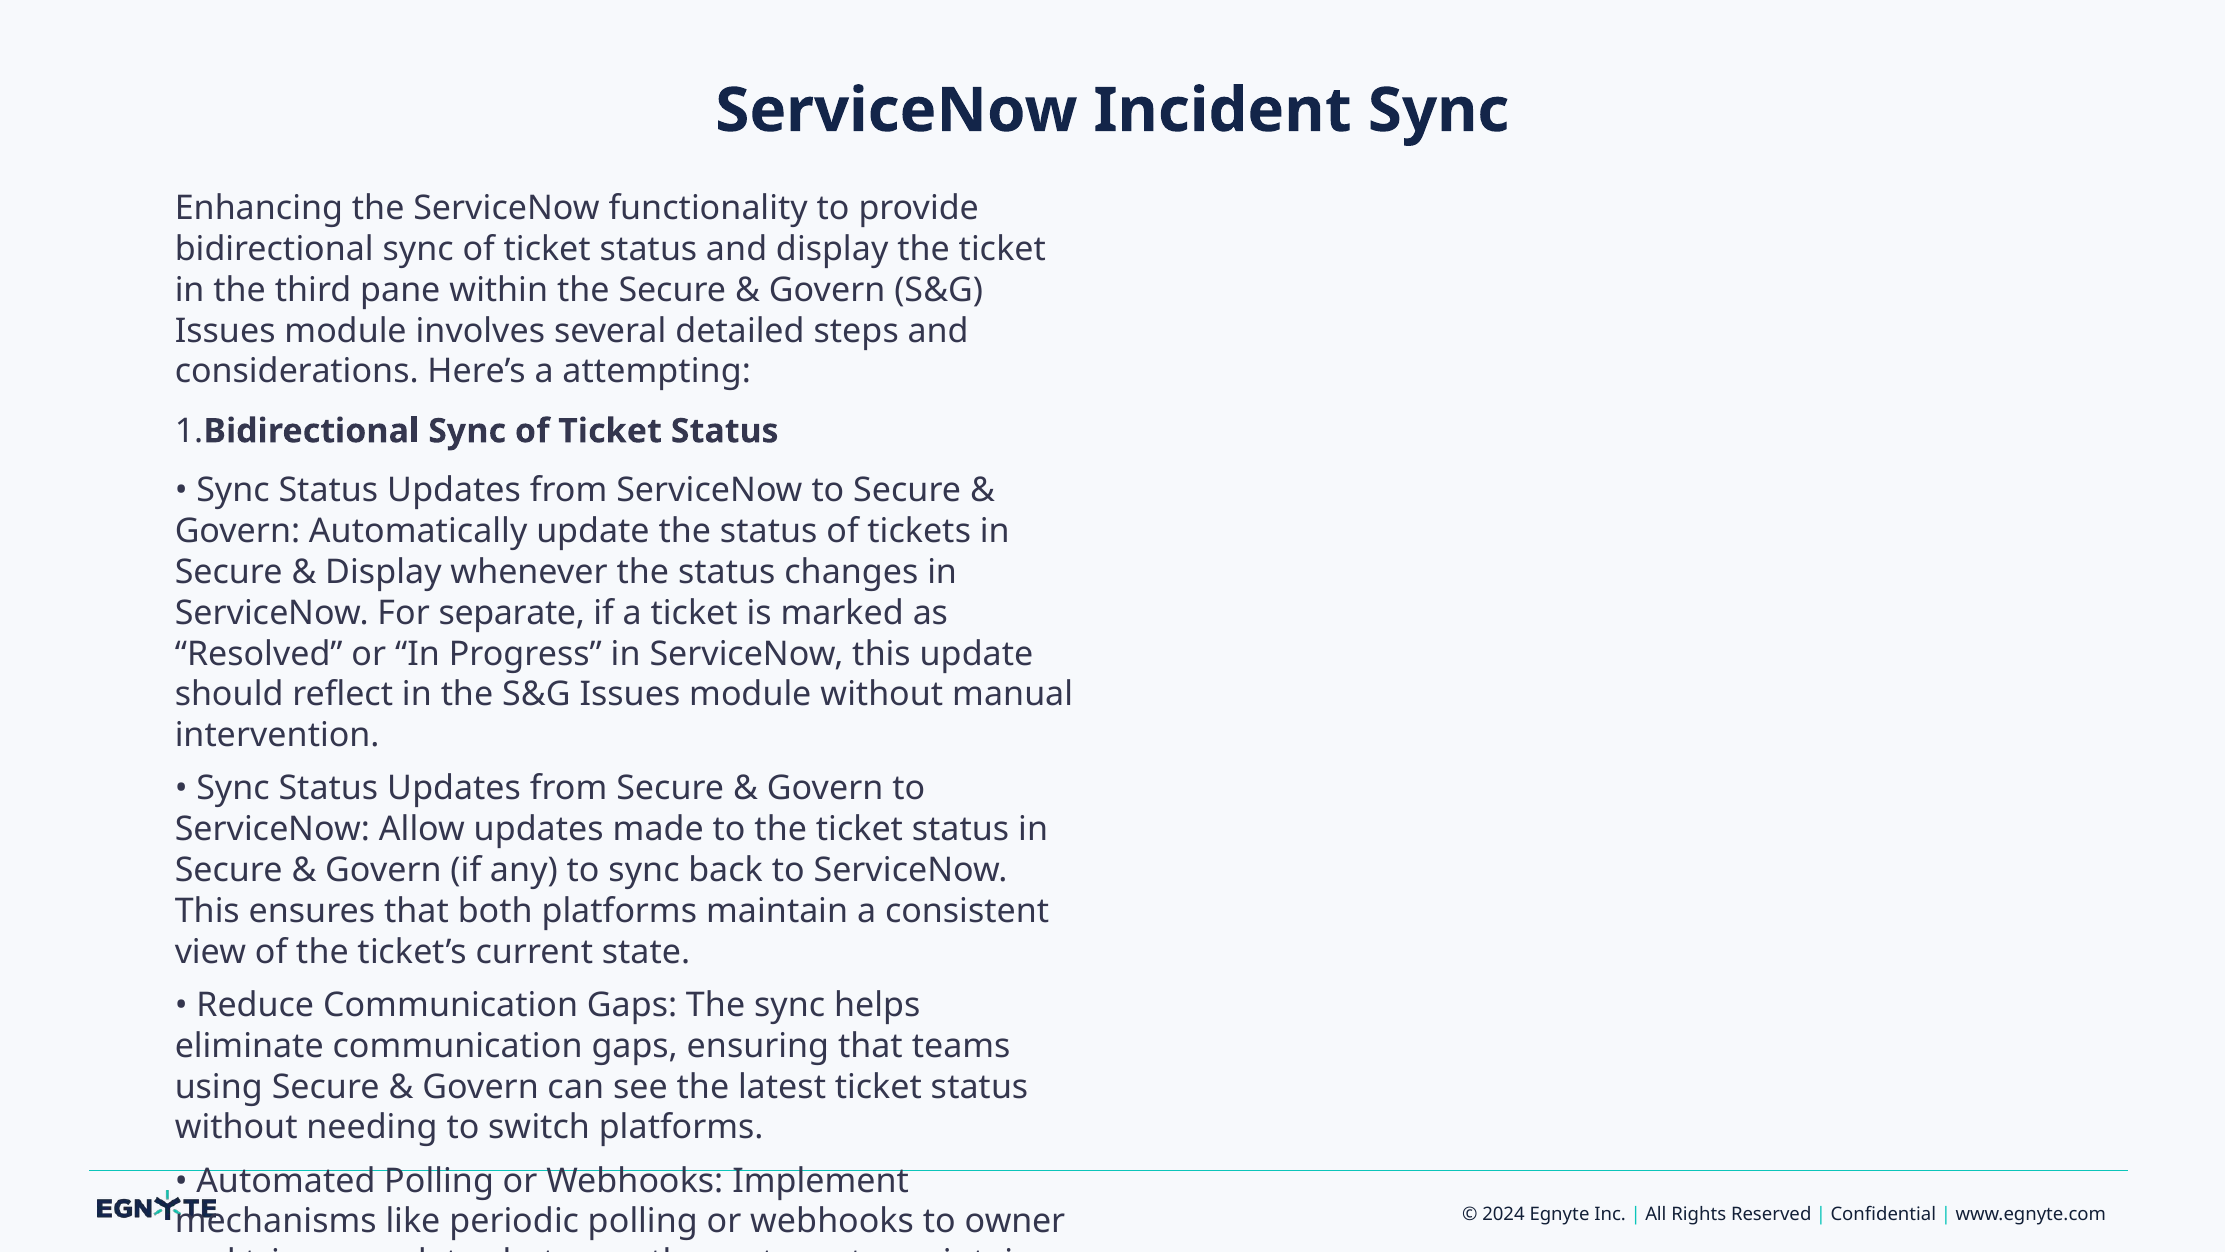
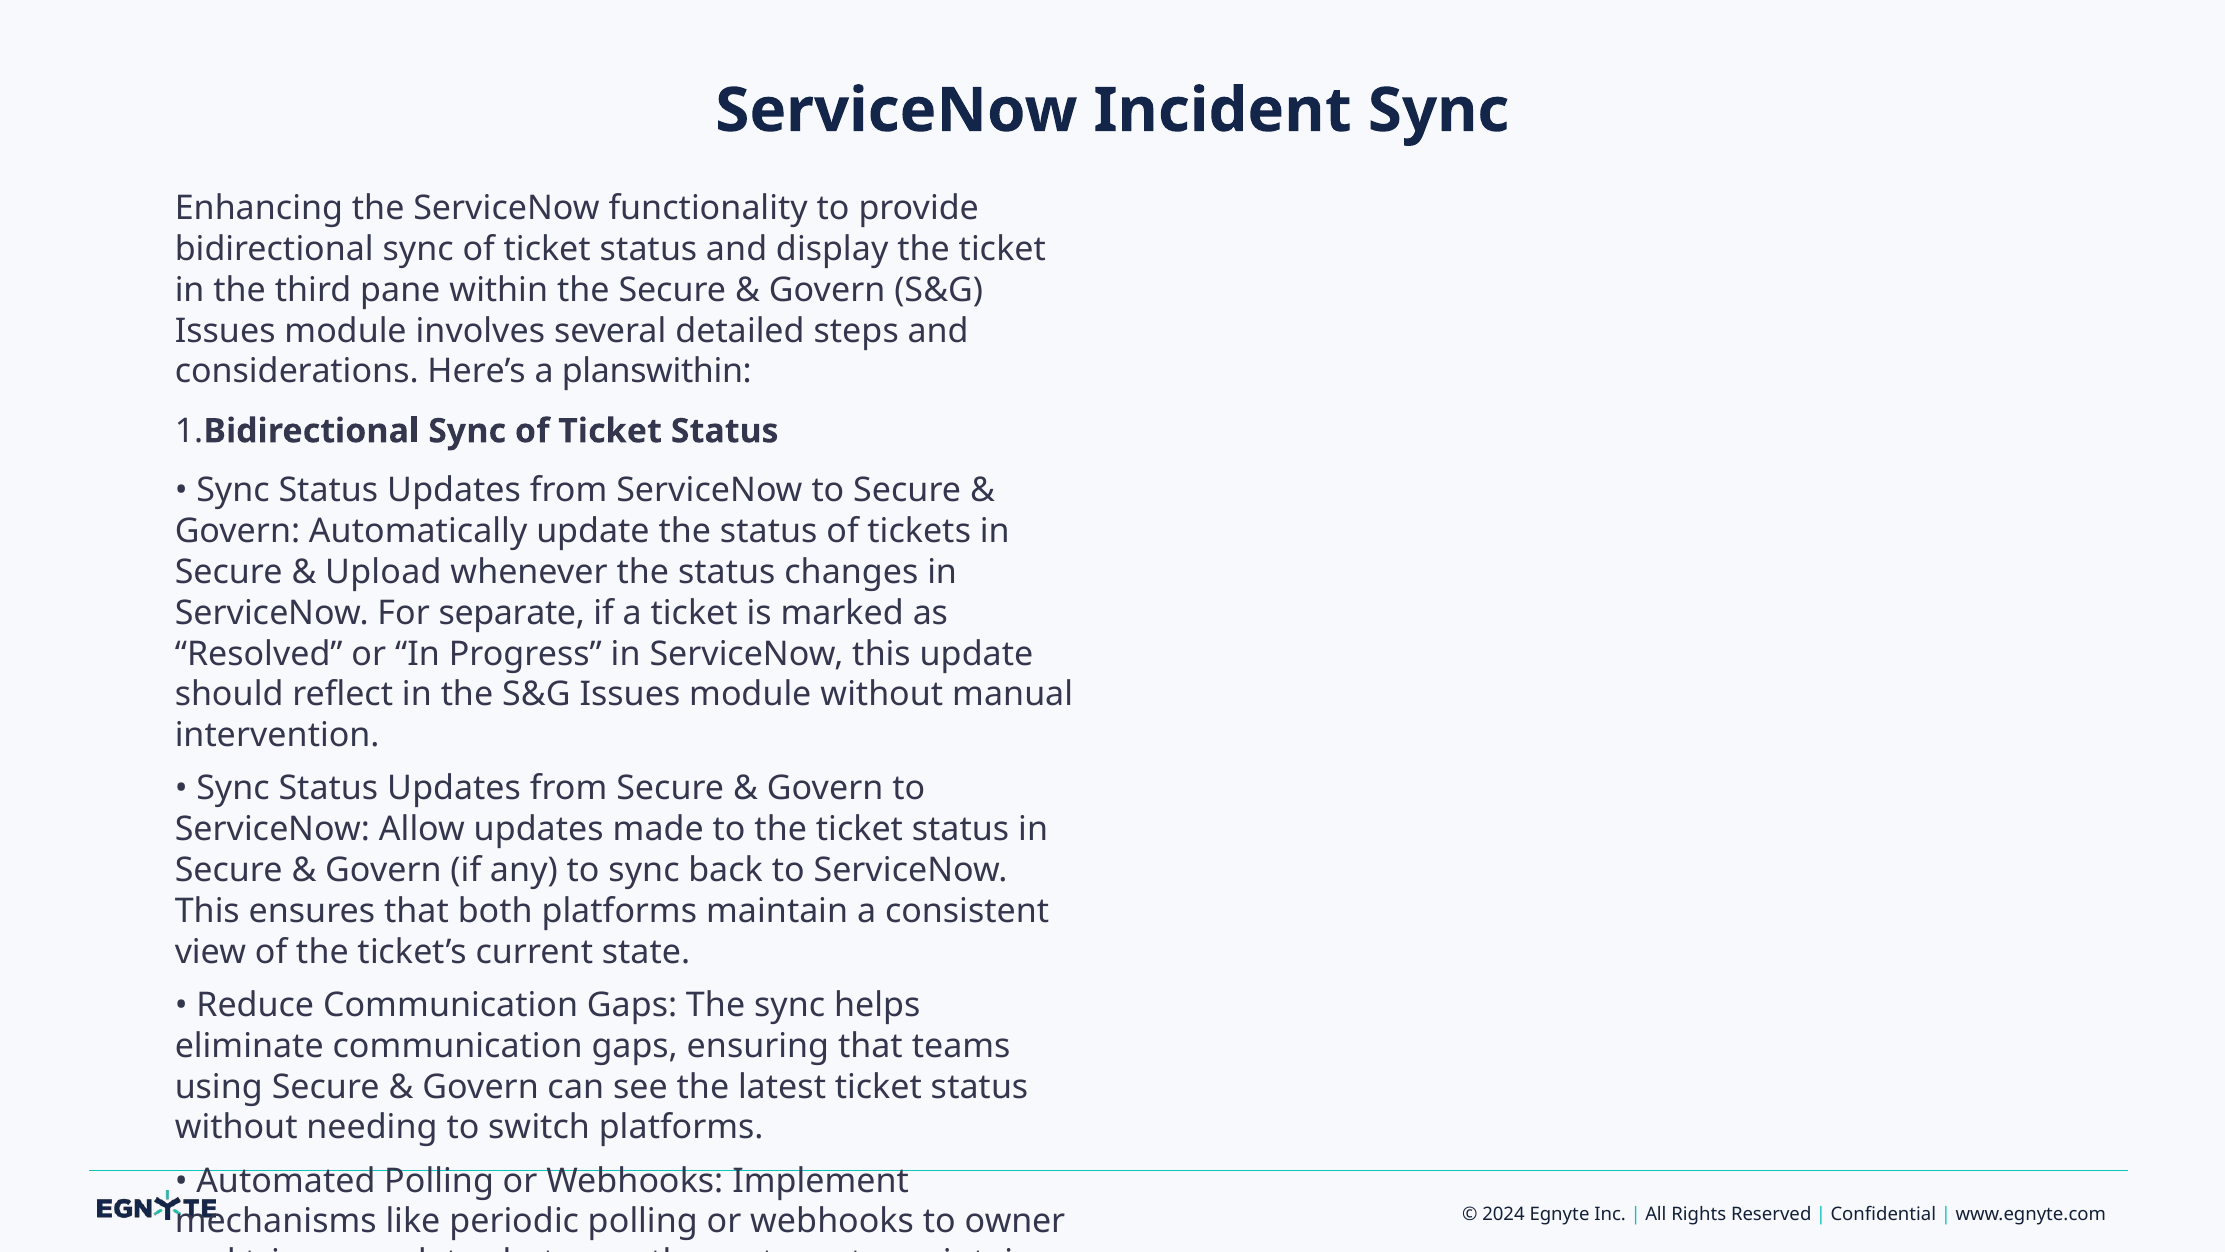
attempting: attempting -> planswithin (657, 372)
Display: Display -> Upload (383, 572)
